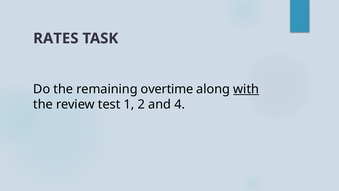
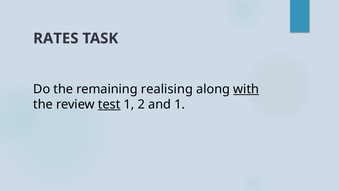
overtime: overtime -> realising (167, 89)
test underline: none -> present (109, 104)
and 4: 4 -> 1 (180, 104)
